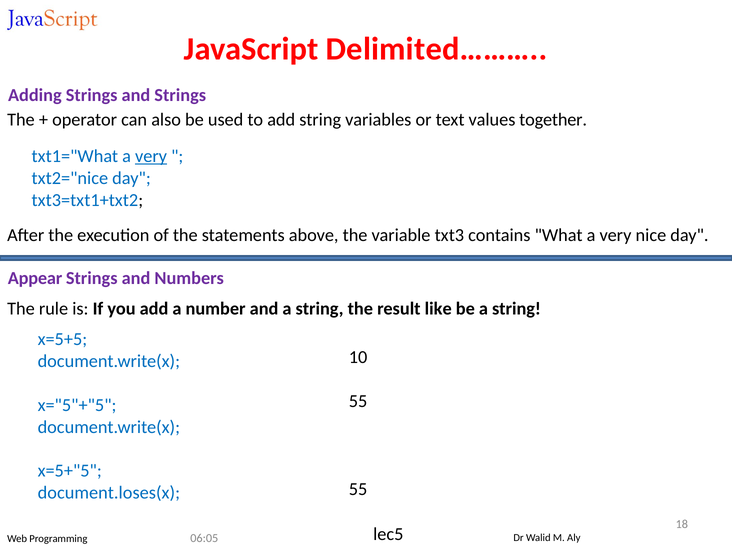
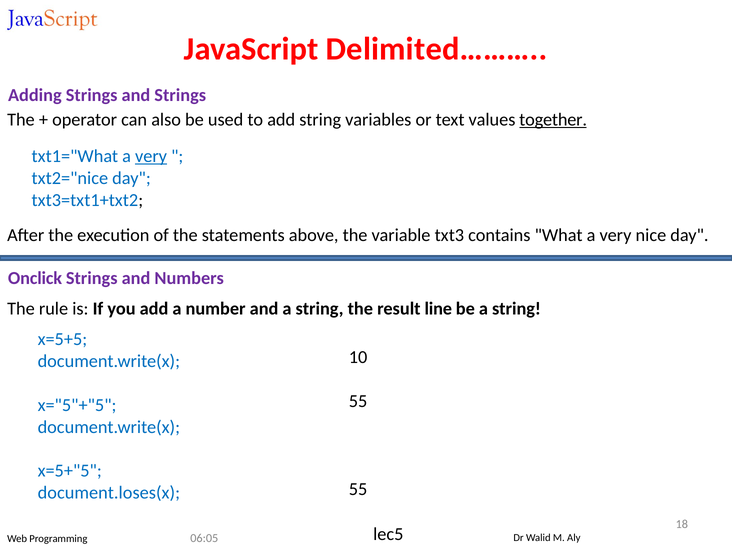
together underline: none -> present (553, 120)
Appear: Appear -> Onclick (35, 278)
like: like -> line (438, 309)
